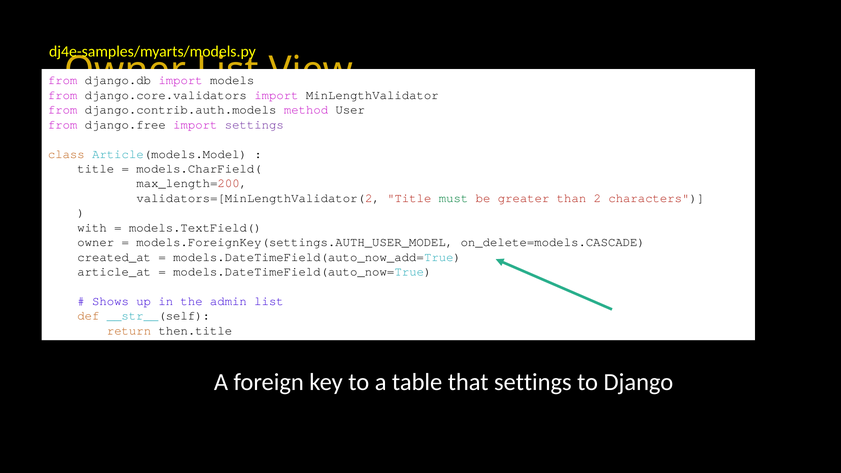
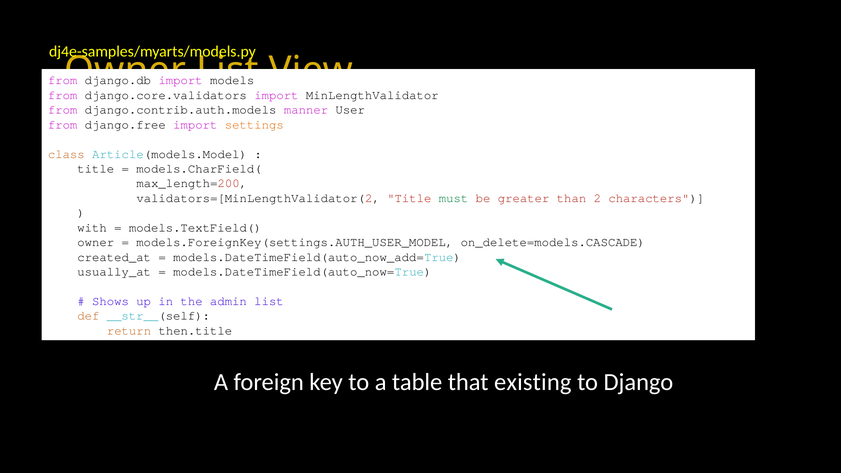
method: method -> manner (306, 110)
settings colour: purple -> orange (254, 125)
article_at: article_at -> usually_at (114, 272)
that settings: settings -> existing (533, 382)
